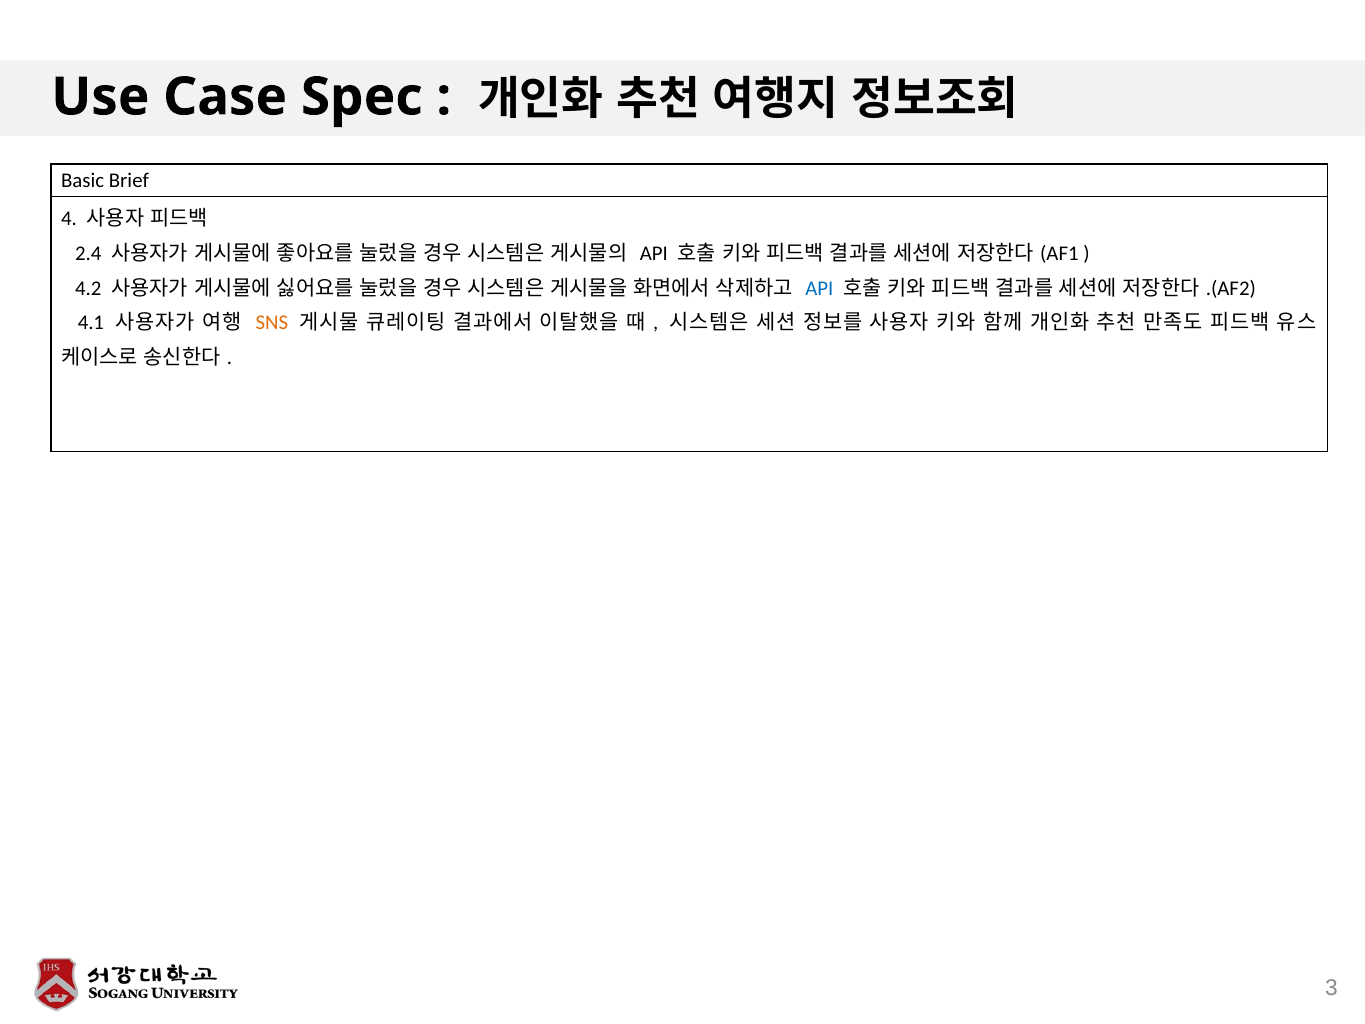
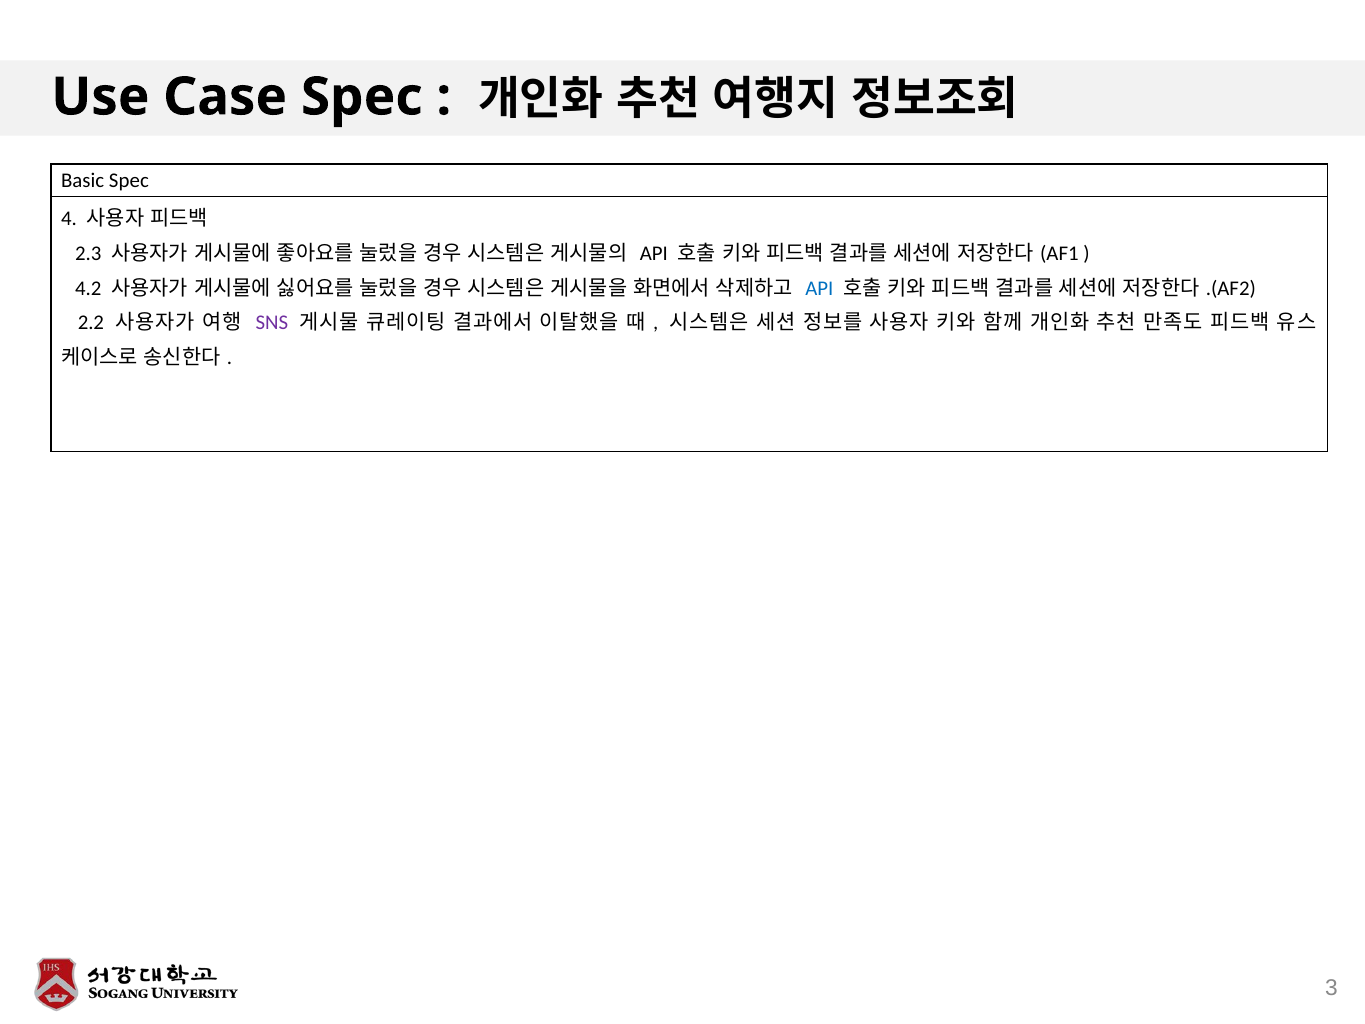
Basic Brief: Brief -> Spec (129, 181)
2.4: 2.4 -> 2.3 (88, 253)
4.1: 4.1 -> 2.2 (91, 323)
SNS colour: orange -> purple (272, 323)
